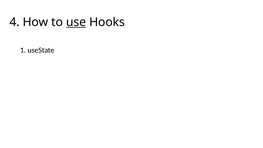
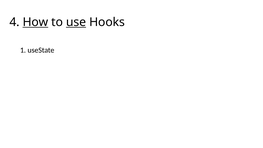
How underline: none -> present (35, 22)
